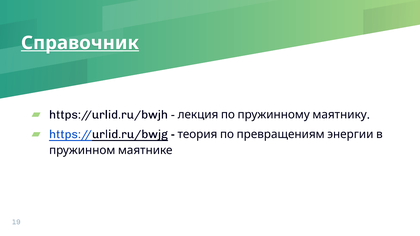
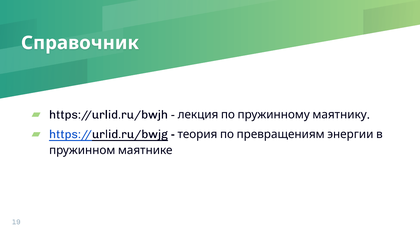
Справочник underline: present -> none (80, 43)
